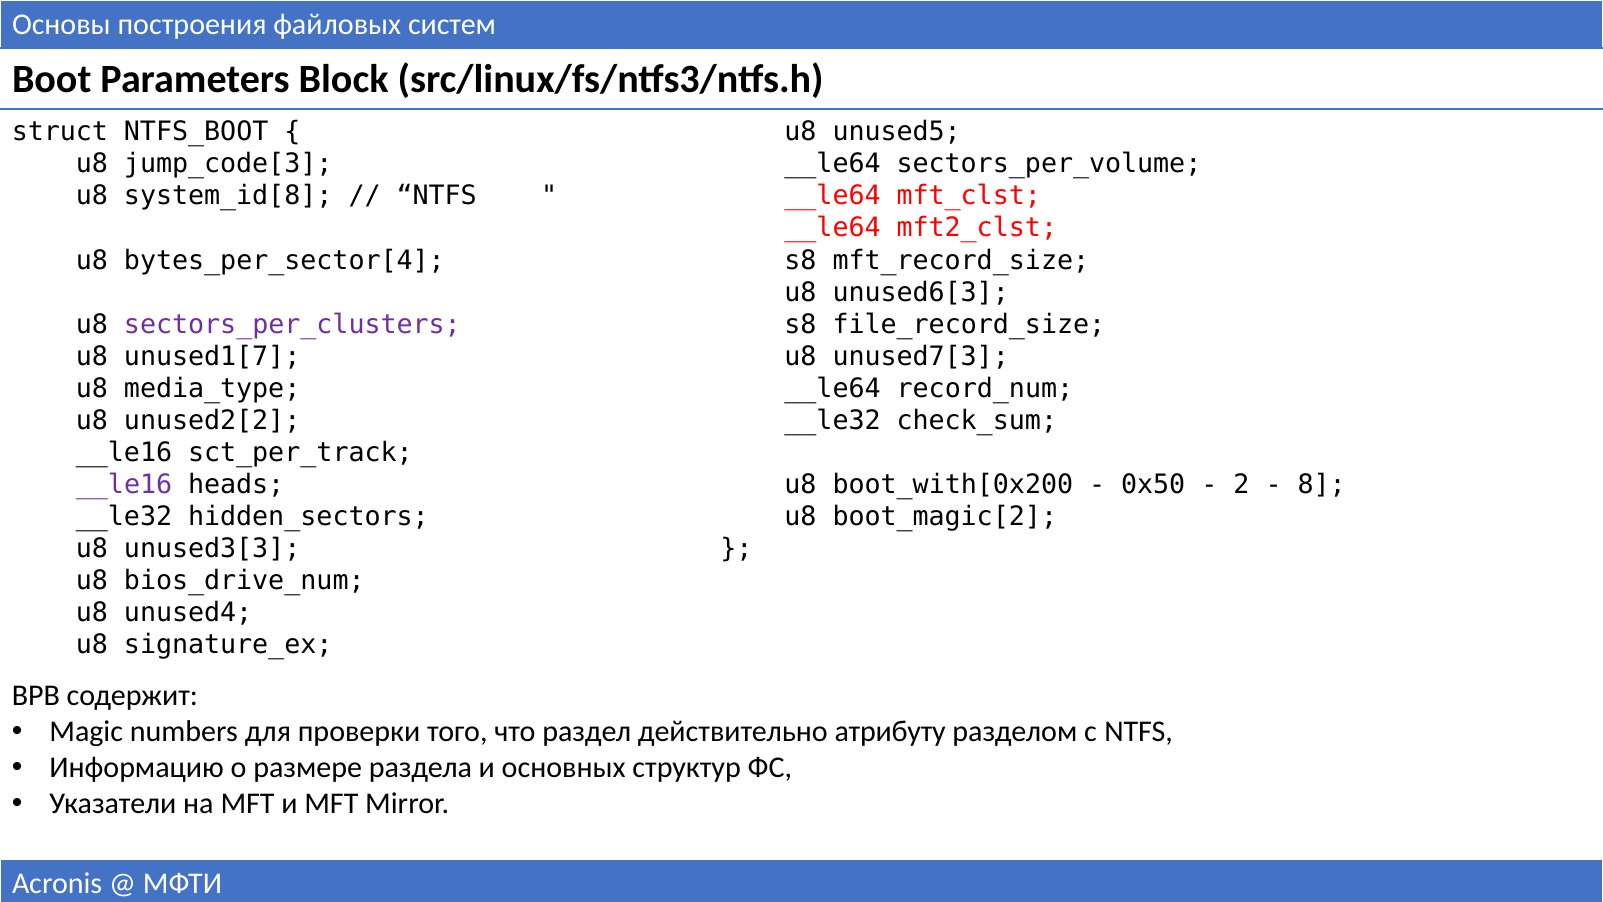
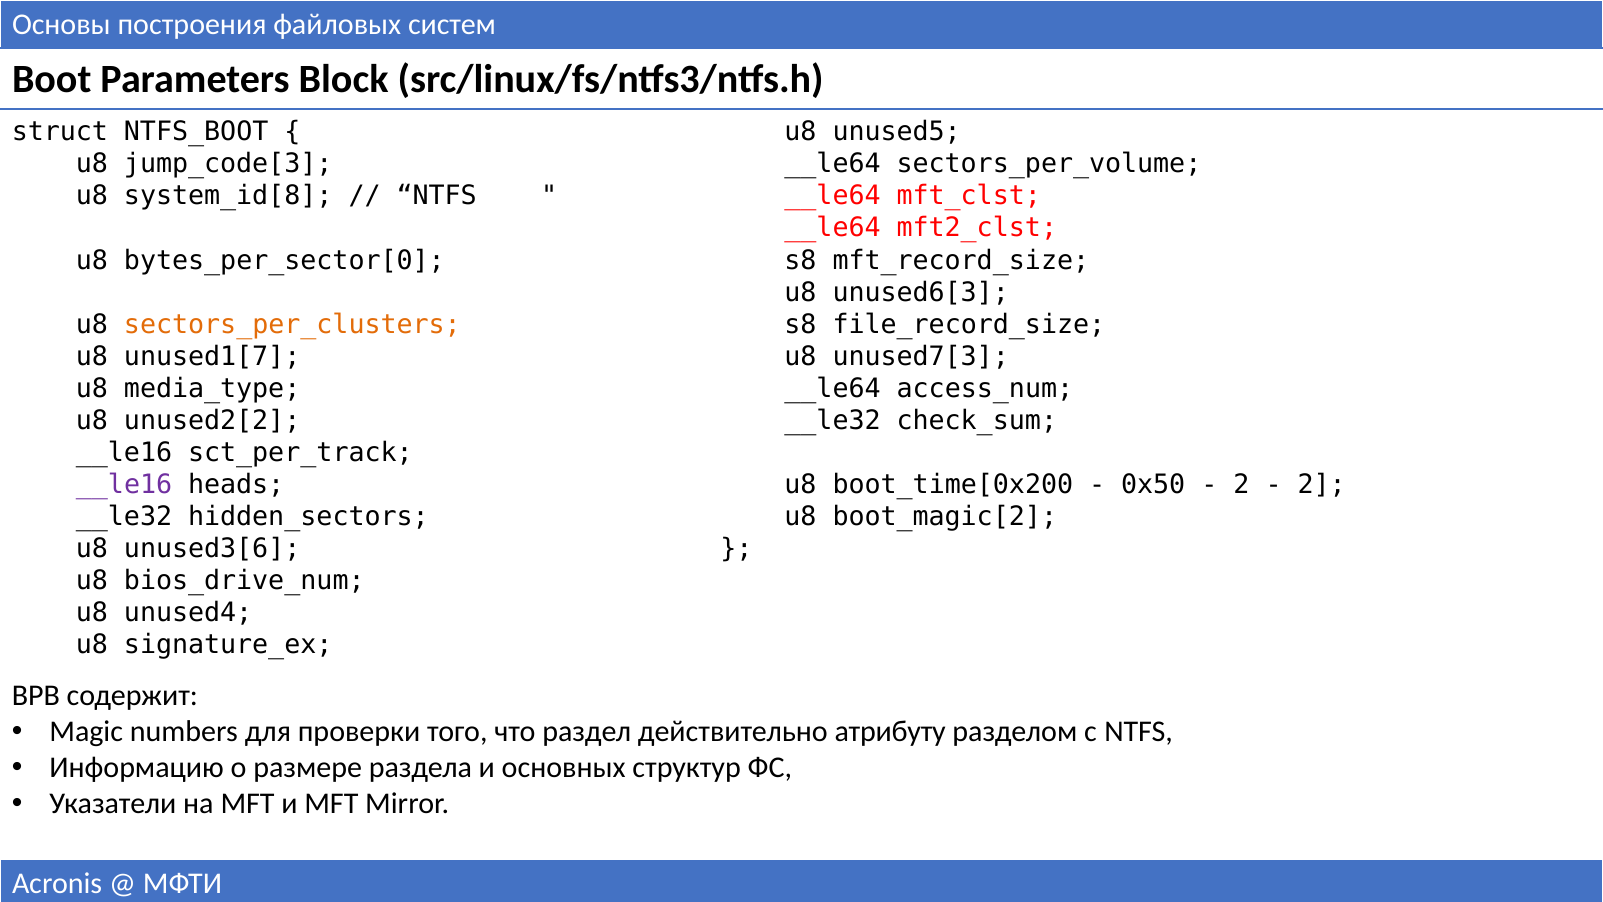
bytes_per_sector[4: bytes_per_sector[4 -> bytes_per_sector[0 (284, 260)
sectors_per_clusters colour: purple -> orange (292, 324)
record_num: record_num -> access_num (985, 388)
boot_with[0x200: boot_with[0x200 -> boot_time[0x200 (953, 484)
8: 8 -> 2 (1322, 484)
unused3[3: unused3[3 -> unused3[6 (212, 549)
